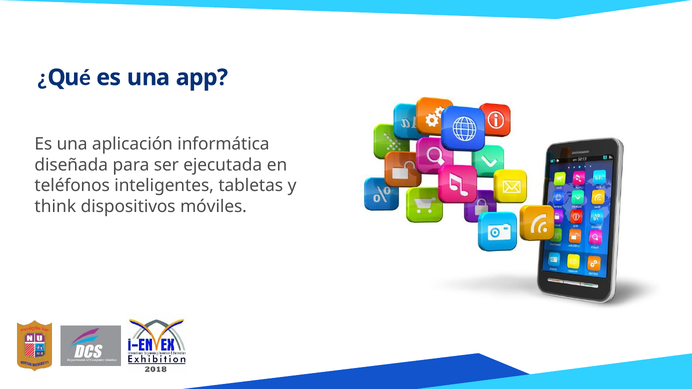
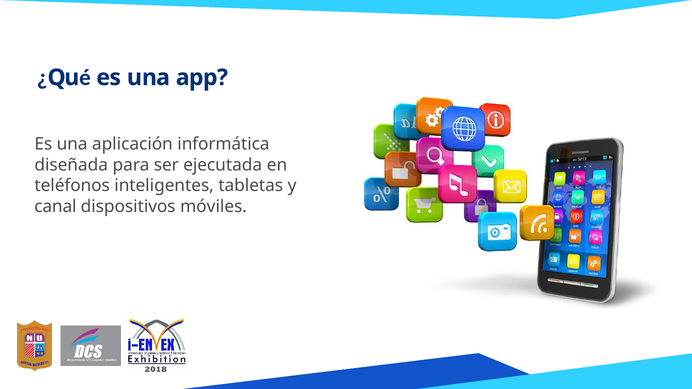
think: think -> canal (55, 206)
